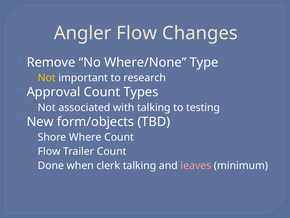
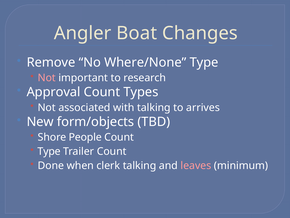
Angler Flow: Flow -> Boat (137, 33)
Not colour: yellow -> pink (47, 78)
testing: testing -> arrives (203, 107)
Where: Where -> People (85, 137)
Flow: Flow -> Type (49, 151)
